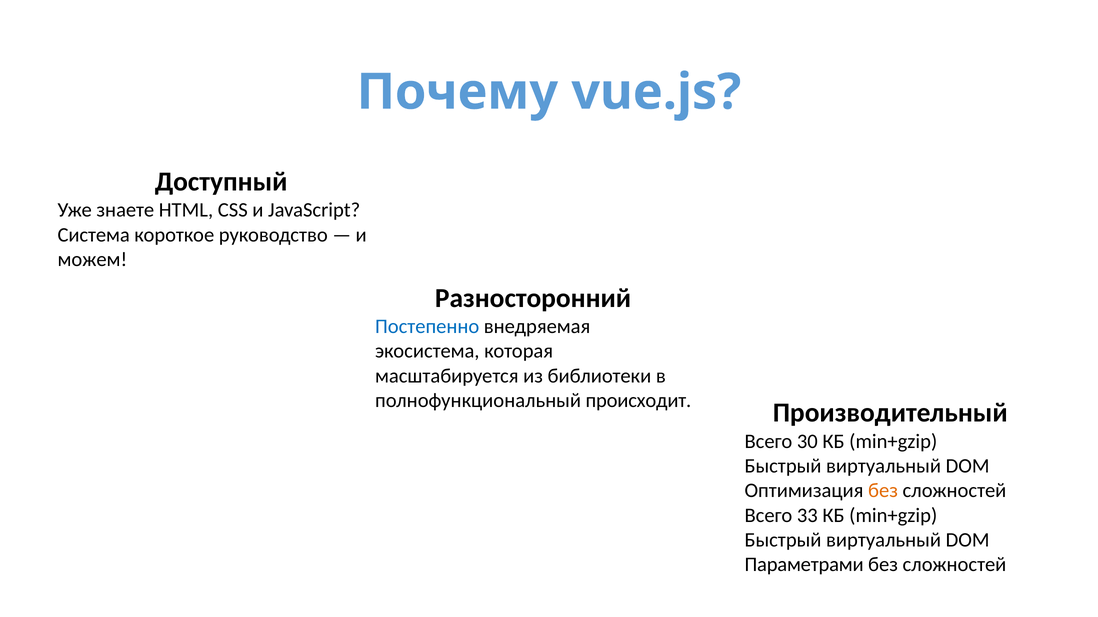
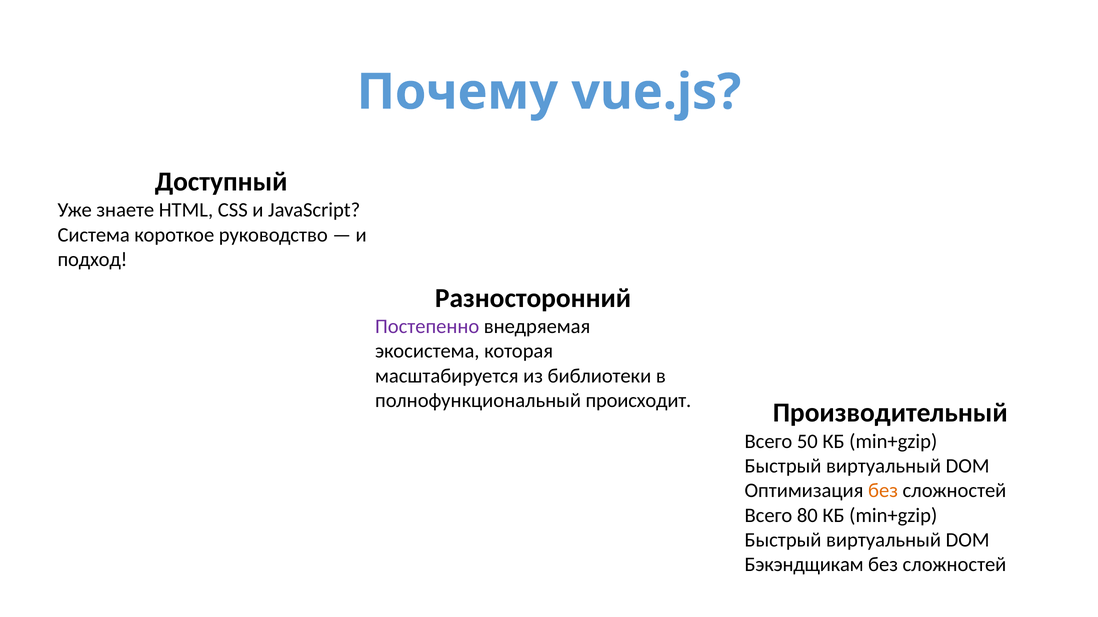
можем: можем -> подход (92, 260)
Постепенно colour: blue -> purple (427, 327)
30: 30 -> 50 (807, 442)
33: 33 -> 80 (807, 516)
Параметрами: Параметрами -> Бэкэндщикам (804, 565)
